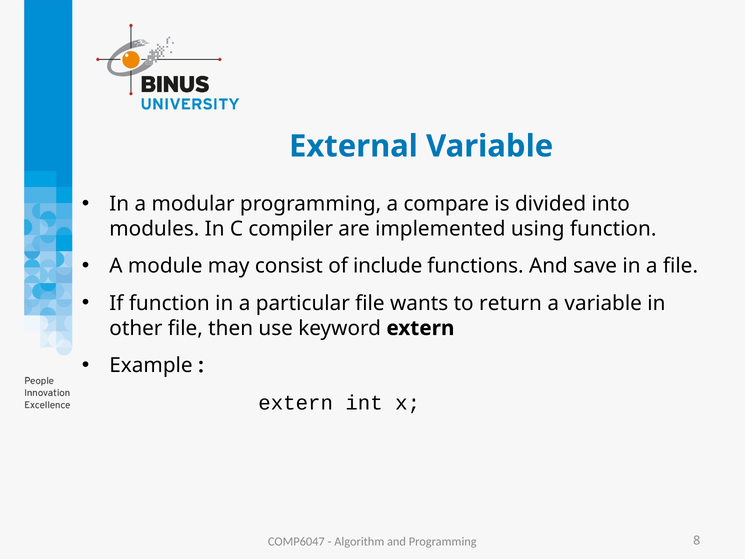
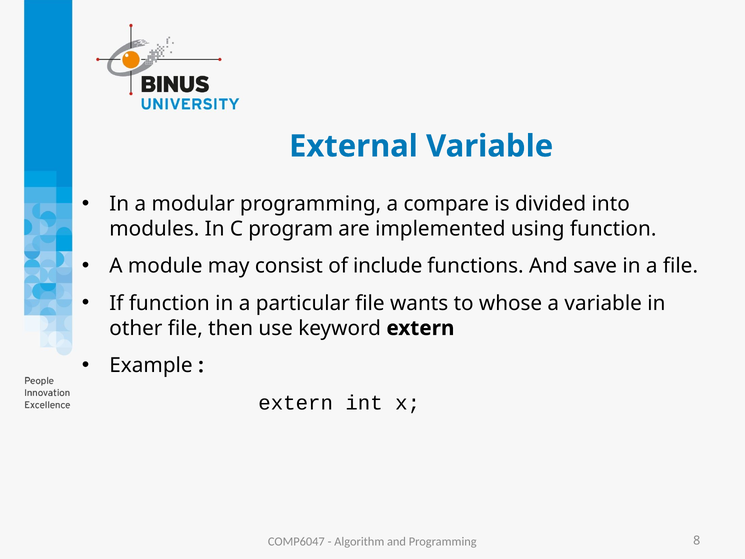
compiler: compiler -> program (291, 229)
return: return -> whose (511, 303)
